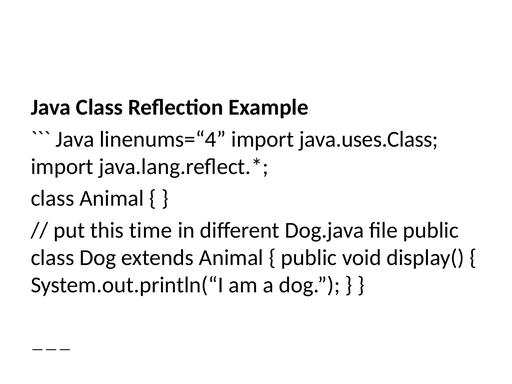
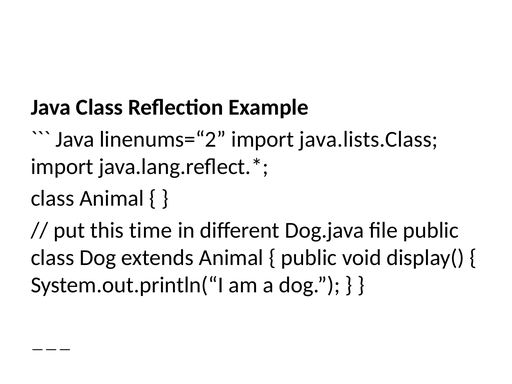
linenums=“4: linenums=“4 -> linenums=“2 (163, 139)
java.uses.Class: java.uses.Class -> java.lists.Class (369, 139)
